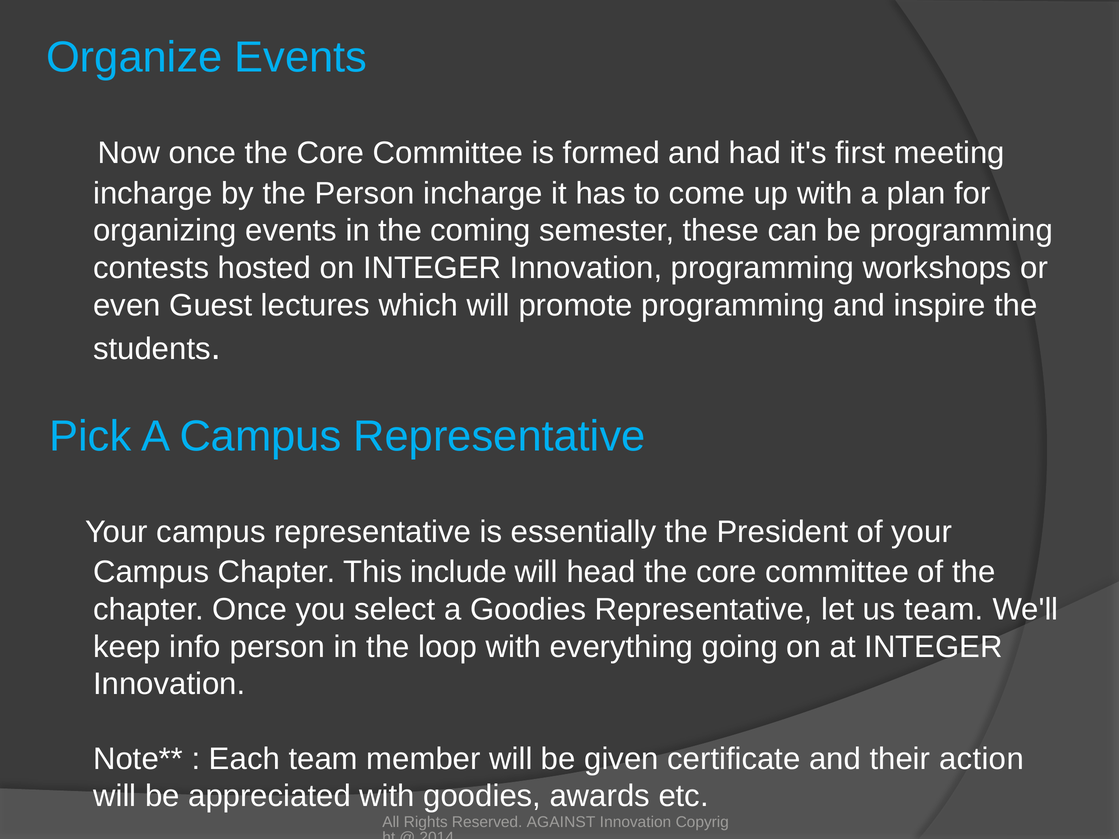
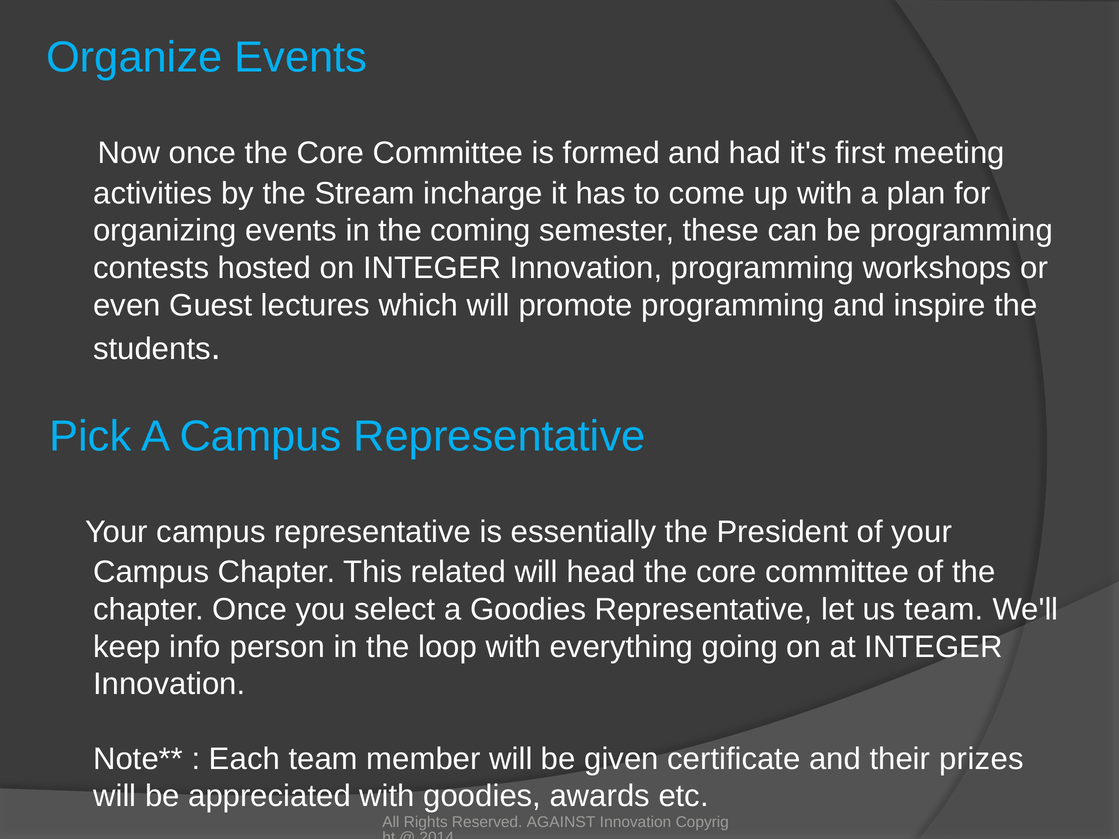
incharge: incharge -> activities (153, 193)
the Person: Person -> Stream (365, 193)
include: include -> related (458, 572)
action: action -> prizes (982, 759)
